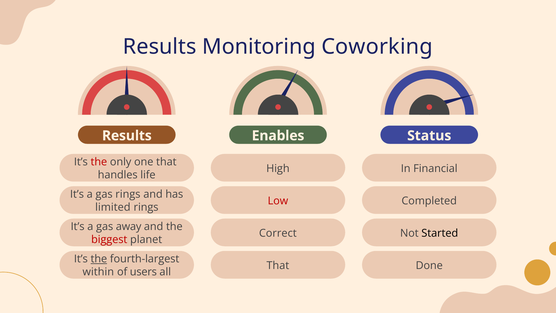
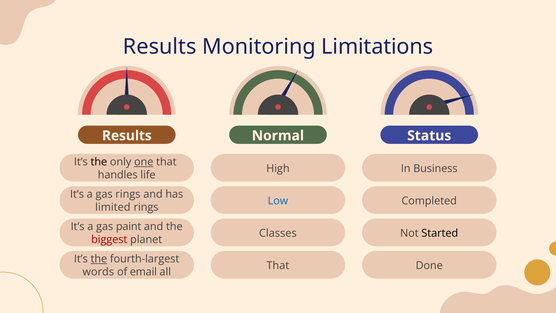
Coworking: Coworking -> Limitations (377, 47)
Enables: Enables -> Normal (278, 136)
the colour: red -> black (99, 162)
one underline: none -> present (144, 162)
Financial: Financial -> Business (435, 168)
Low colour: red -> blue (278, 201)
away: away -> paint (129, 226)
Correct: Correct -> Classes (278, 233)
within: within -> words (98, 272)
users: users -> email (143, 272)
